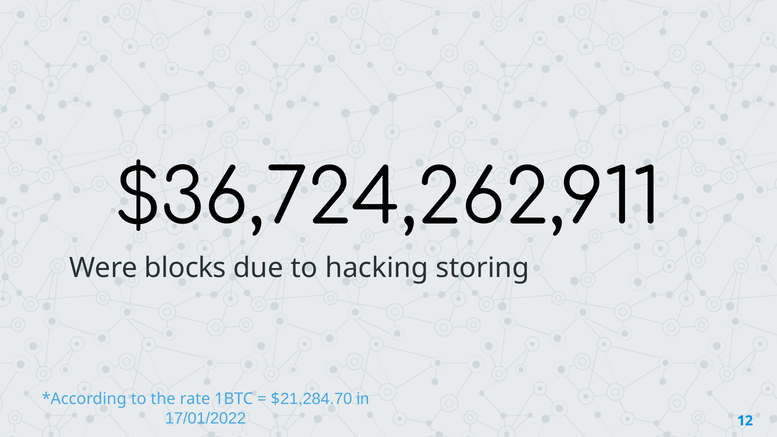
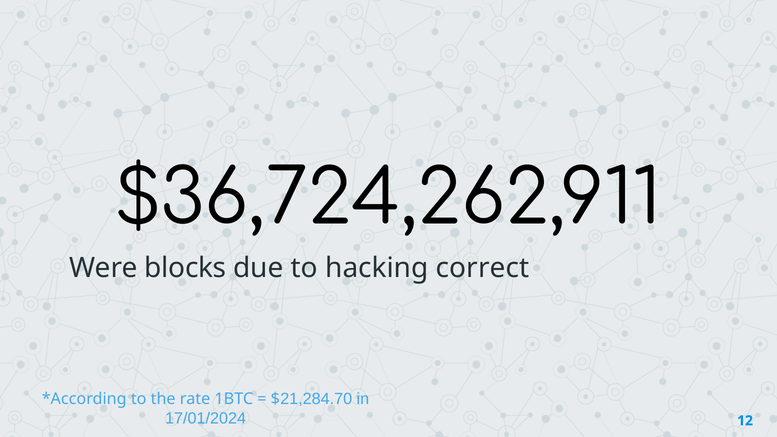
storing: storing -> correct (483, 268)
17/01/2022: 17/01/2022 -> 17/01/2024 (206, 418)
